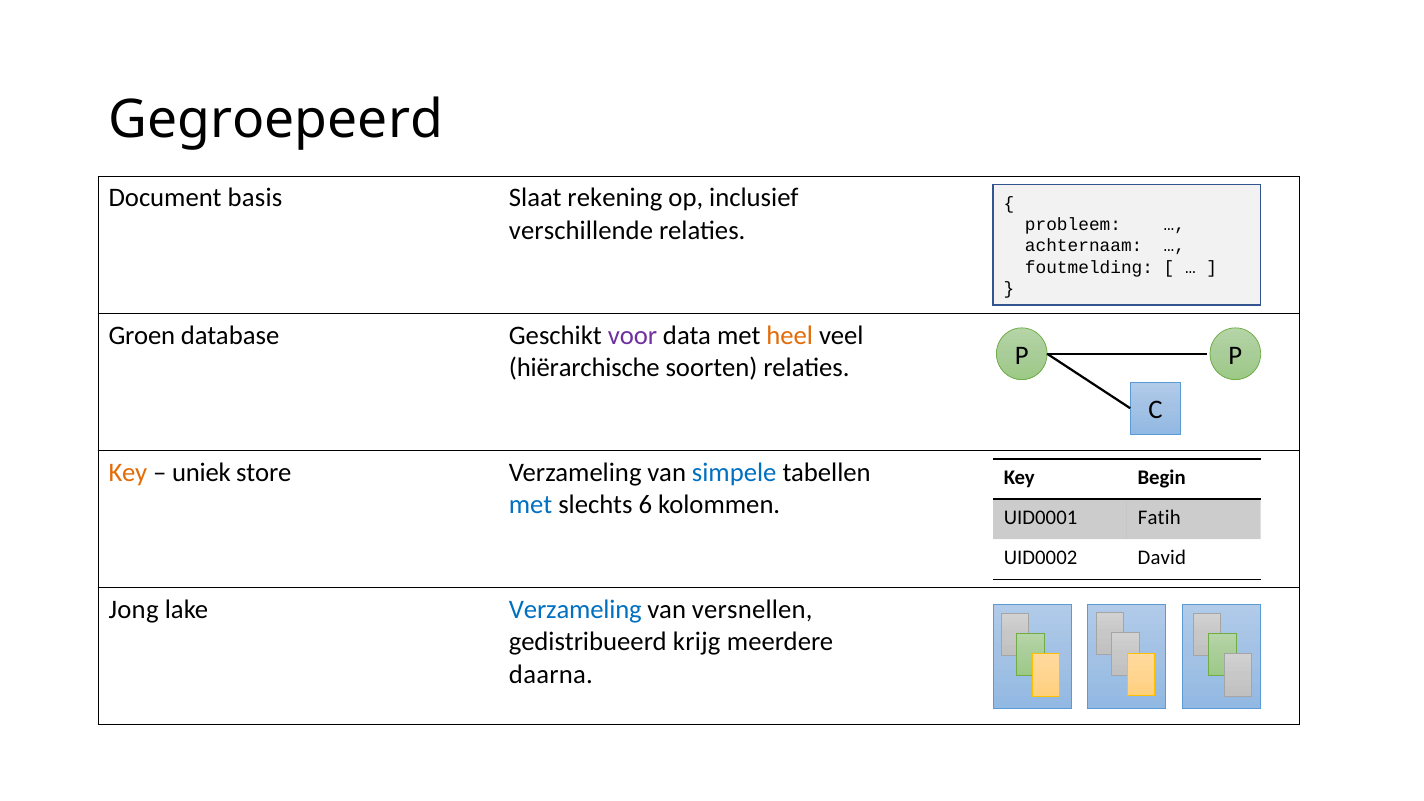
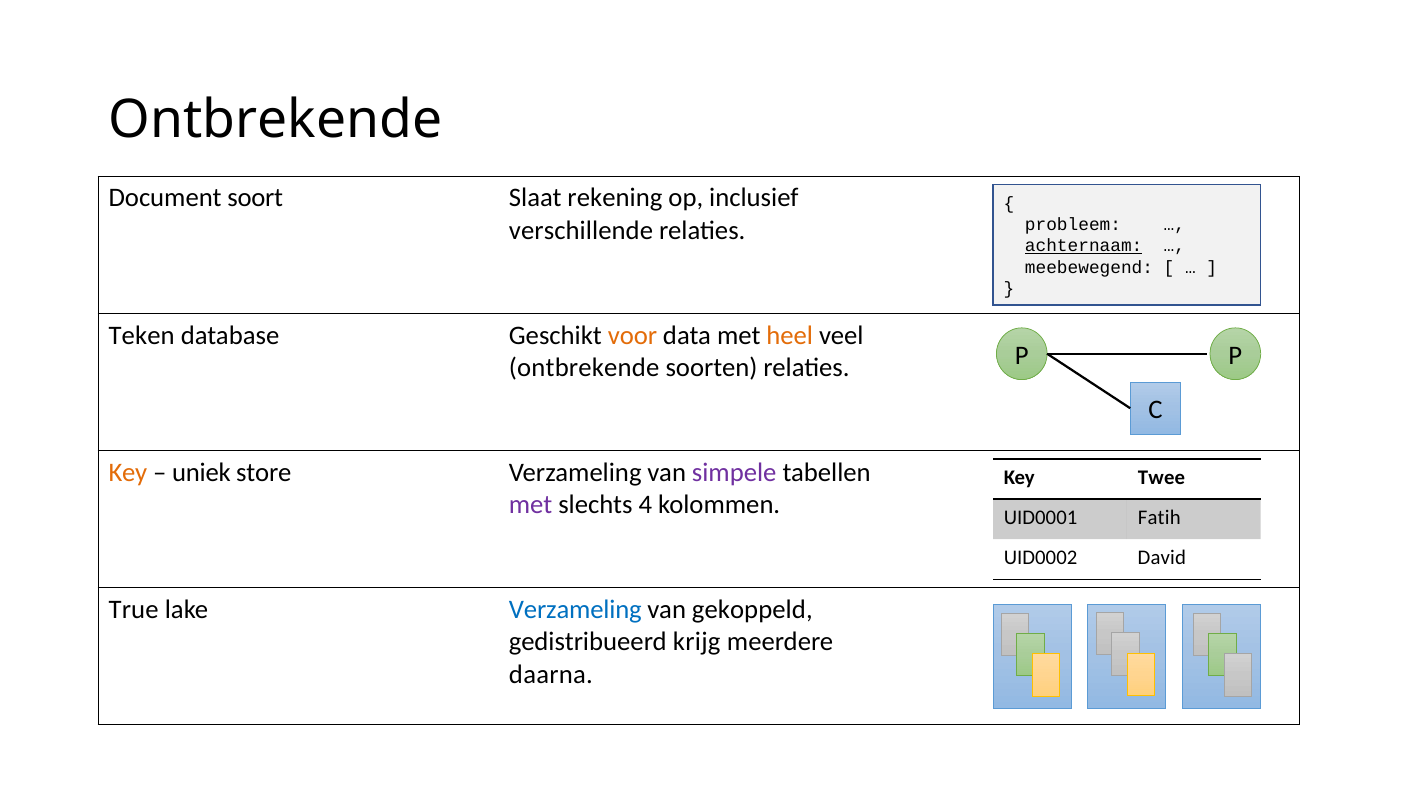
Gegroepeerd: Gegroepeerd -> Ontbrekende (276, 120)
basis: basis -> soort (255, 198)
achternaam underline: none -> present (1084, 246)
foutmelding: foutmelding -> meebewegend (1089, 267)
Groen: Groen -> Teken (142, 335)
voor colour: purple -> orange (632, 335)
hiërarchische: hiërarchische -> ontbrekende (584, 368)
simpele colour: blue -> purple (734, 472)
Begin: Begin -> Twee (1161, 477)
met colour: blue -> purple (531, 505)
6: 6 -> 4 (645, 505)
Jong: Jong -> True (134, 609)
versnellen: versnellen -> gekoppeld (752, 609)
